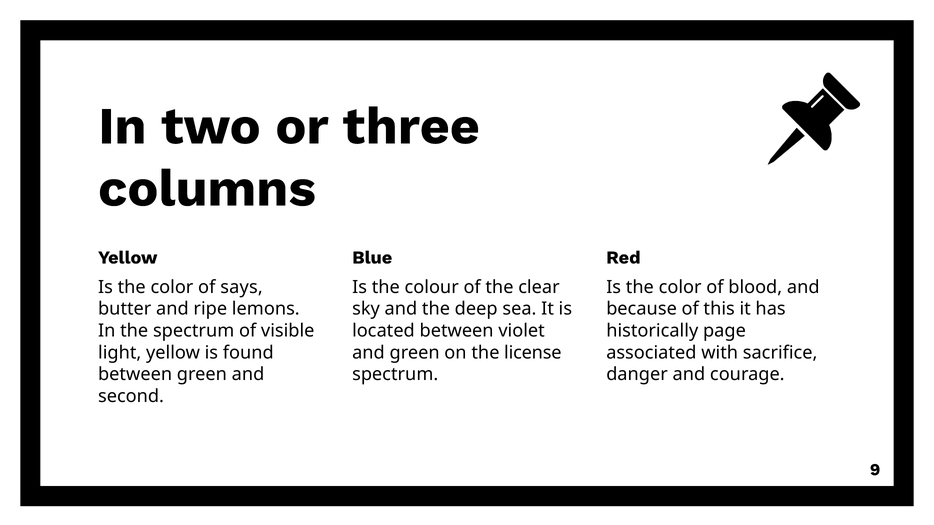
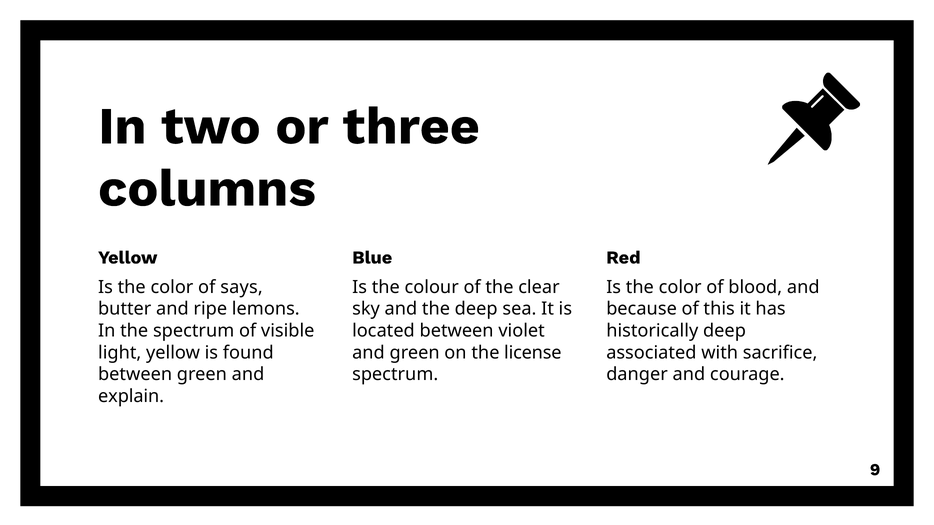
historically page: page -> deep (724, 331)
second: second -> explain (131, 396)
